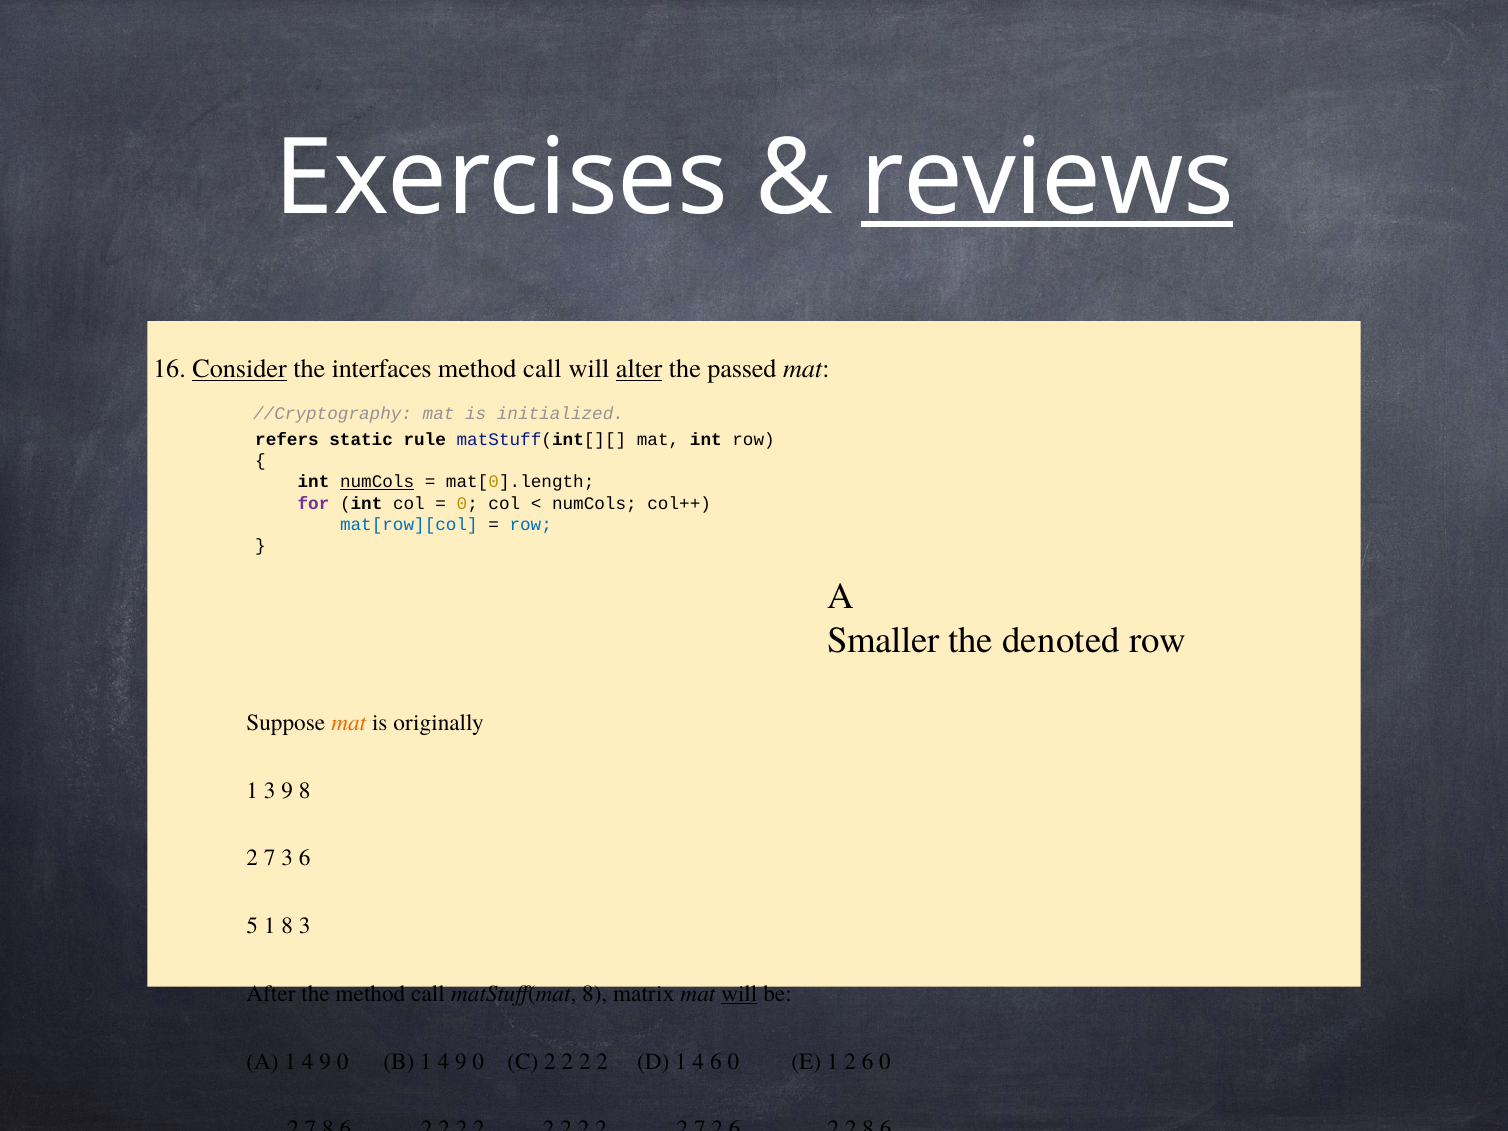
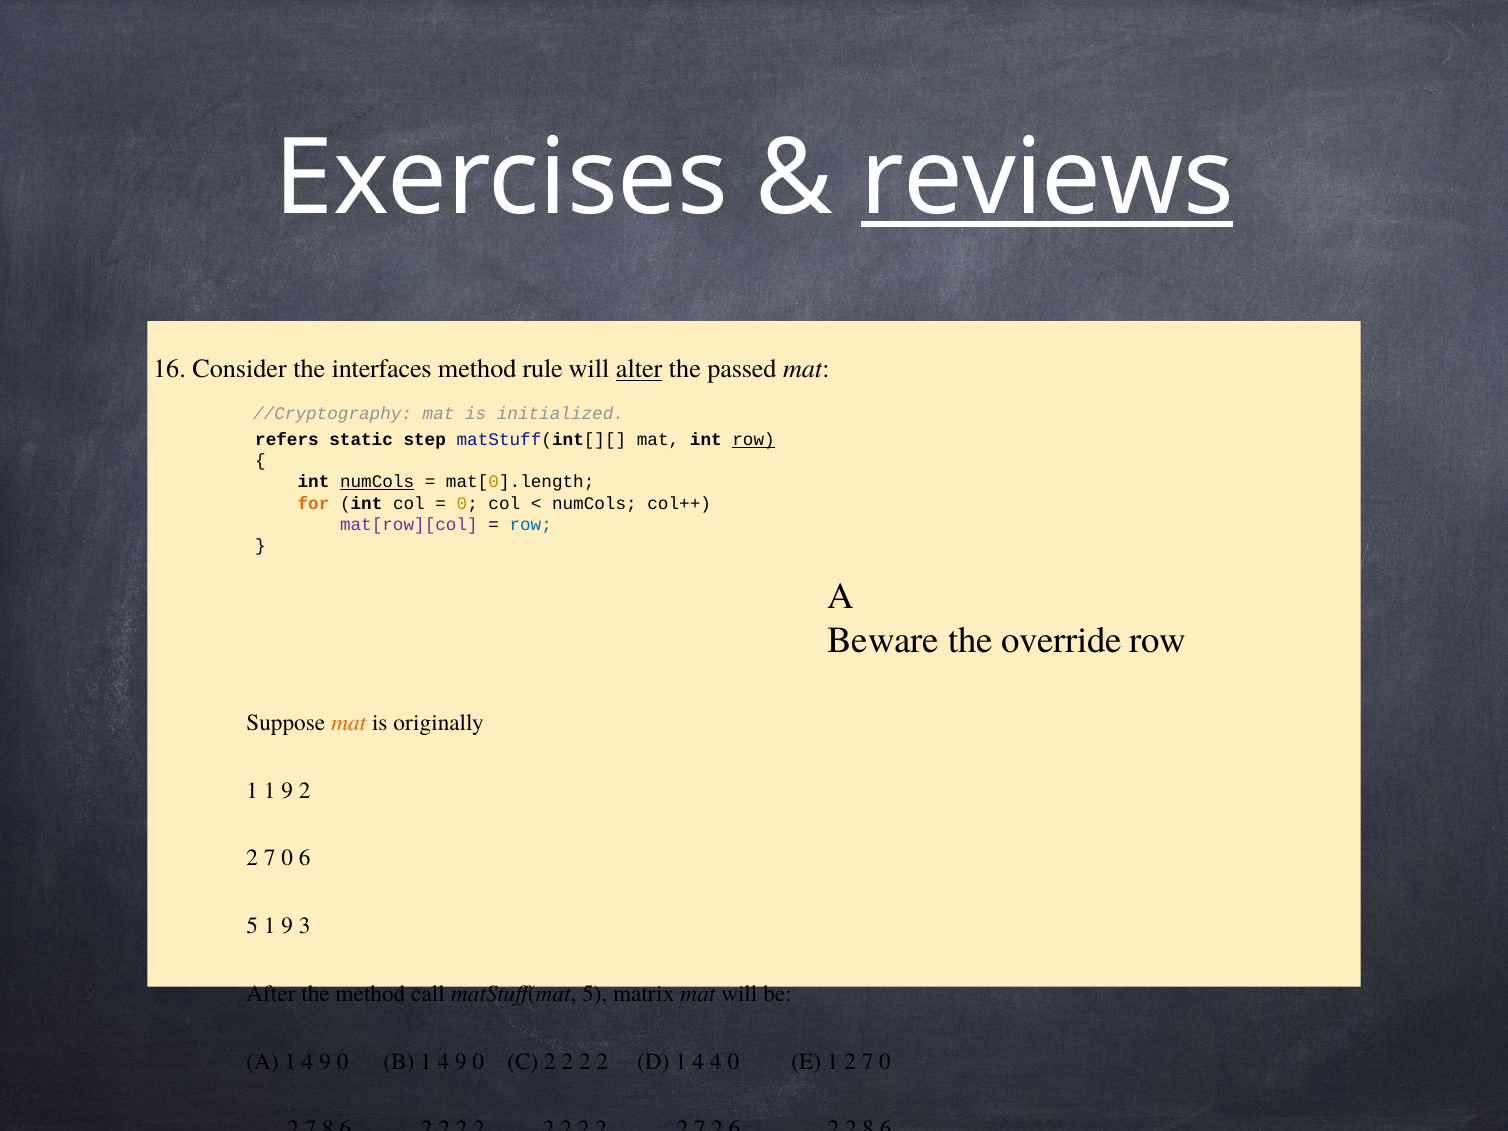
Consider underline: present -> none (240, 369)
call: call -> rule (543, 369)
rule: rule -> step (425, 440)
row underline: none -> present (754, 440)
for colour: purple -> orange (313, 503)
mat[row][col colour: blue -> purple (409, 524)
Smaller: Smaller -> Beware (883, 640)
denoted: denoted -> override (1062, 640)
1 3: 3 -> 1 (270, 790)
9 8: 8 -> 2 (305, 790)
3: 3 -> 0 (287, 858)
5 1 8: 8 -> 9 (287, 926)
matStuff(mat 8: 8 -> 5 (595, 994)
will underline: present -> none (739, 994)
4 6: 6 -> 4 (716, 1061)
1 2 6: 6 -> 7 (868, 1061)
